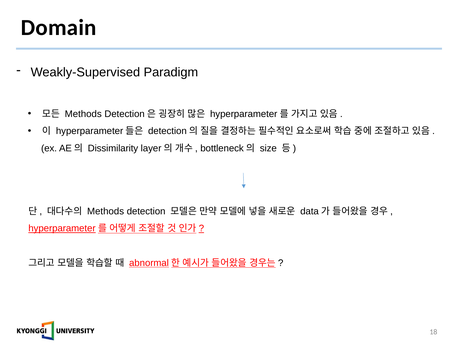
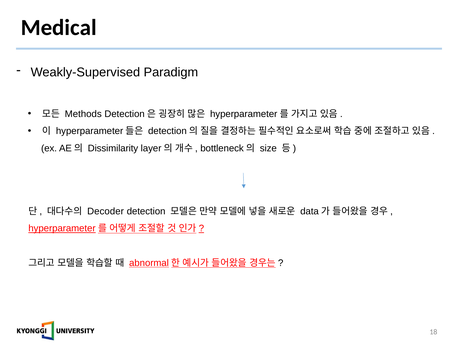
Domain: Domain -> Medical (59, 28)
Methods: Methods -> Decoder (106, 211)
